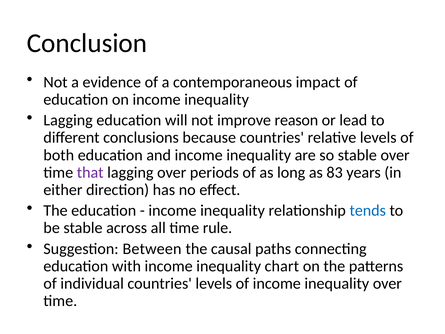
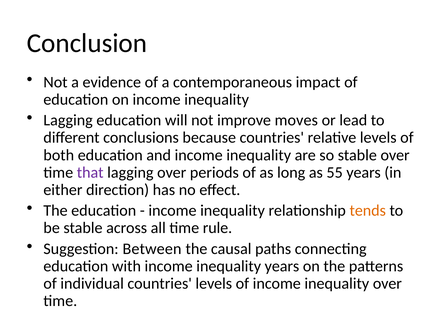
reason: reason -> moves (296, 120)
83: 83 -> 55 (335, 172)
tends colour: blue -> orange (368, 211)
inequality chart: chart -> years (282, 266)
